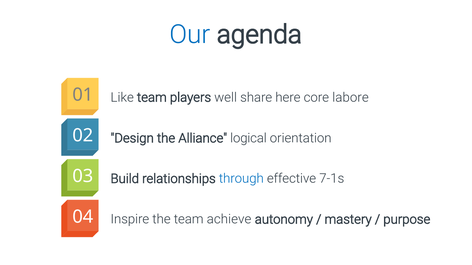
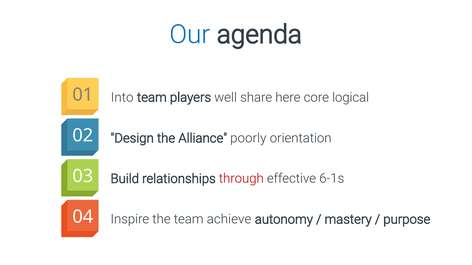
Like: Like -> Into (122, 98)
labore: labore -> logical (351, 98)
logical: logical -> poorly (248, 138)
through colour: blue -> red (241, 179)
7-1s: 7-1s -> 6-1s (332, 179)
